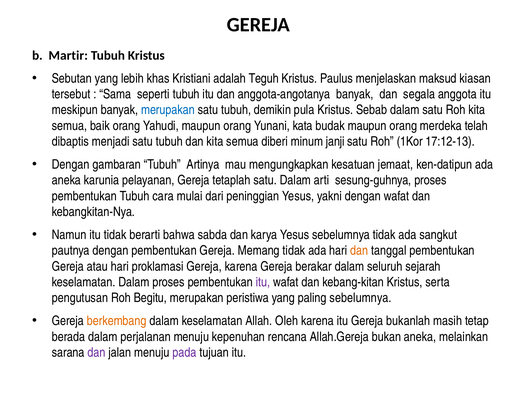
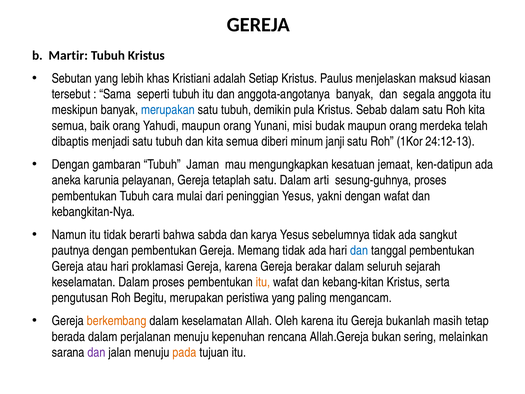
Teguh: Teguh -> Setiap (264, 78)
kata: kata -> misi (303, 126)
17:12-13: 17:12-13 -> 24:12-13 (450, 141)
Artinya: Artinya -> Jaman (203, 164)
dan colour: orange -> blue (359, 250)
itu colour: purple -> orange (263, 282)
paling sebelumnya: sebelumnya -> mengancam (361, 298)
bukan aneka: aneka -> sering (420, 337)
pada colour: purple -> orange (184, 352)
